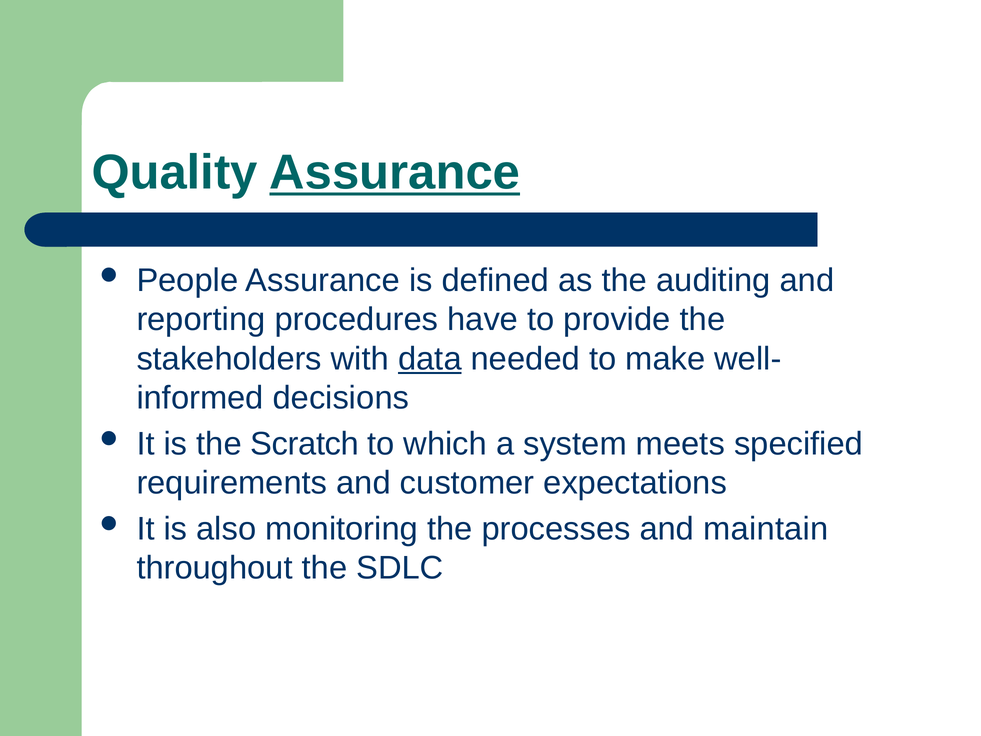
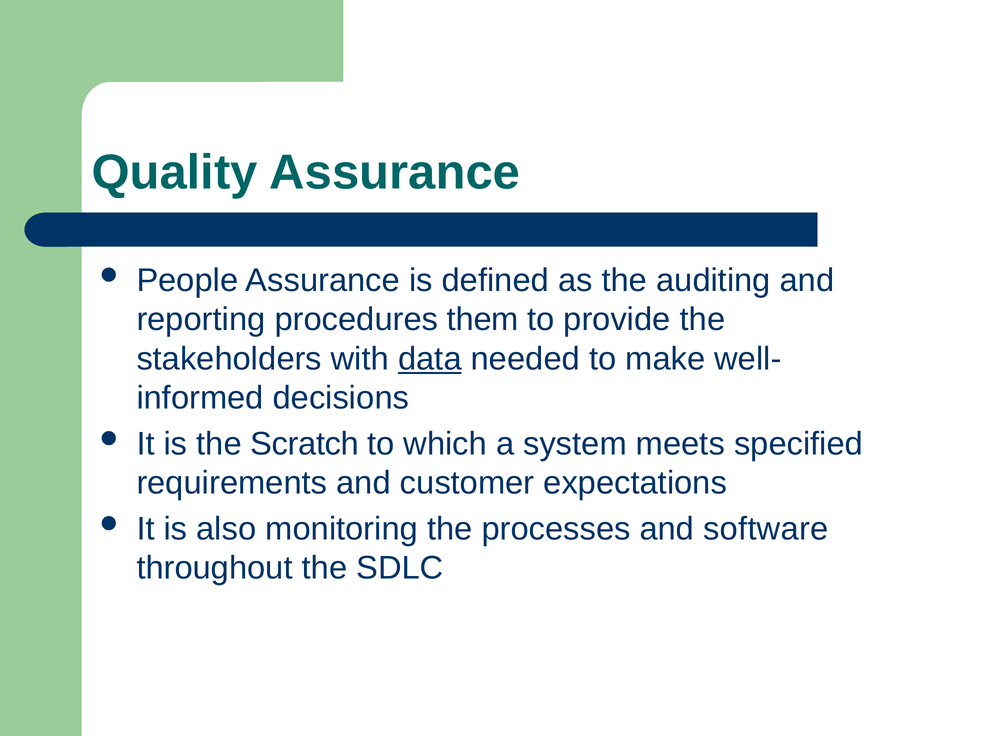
Assurance underline: present -> none (395, 173)
have: have -> them (483, 320)
maintain: maintain -> software (766, 529)
